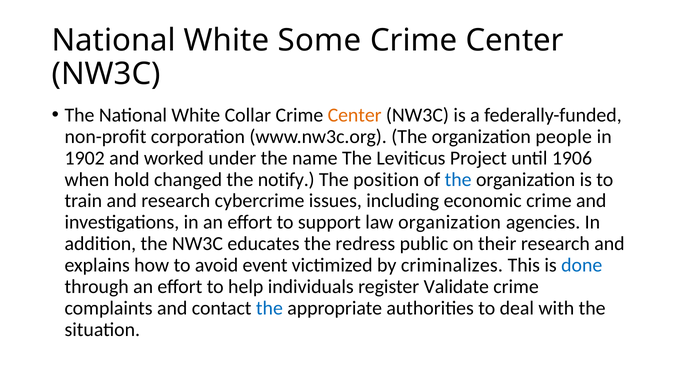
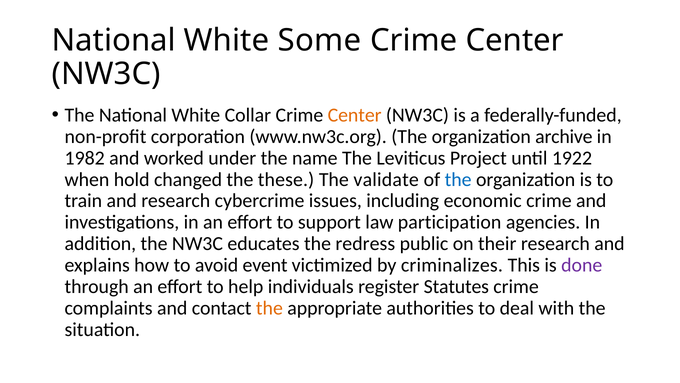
people: people -> archive (564, 136)
1902: 1902 -> 1982 (85, 158)
1906: 1906 -> 1922 (572, 158)
notify: notify -> these (286, 179)
position: position -> validate (386, 179)
law organization: organization -> participation (450, 222)
done colour: blue -> purple (582, 265)
Validate: Validate -> Statutes (456, 286)
the colour: blue -> orange (269, 308)
